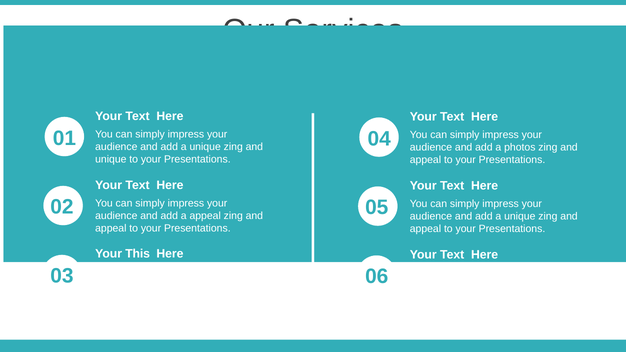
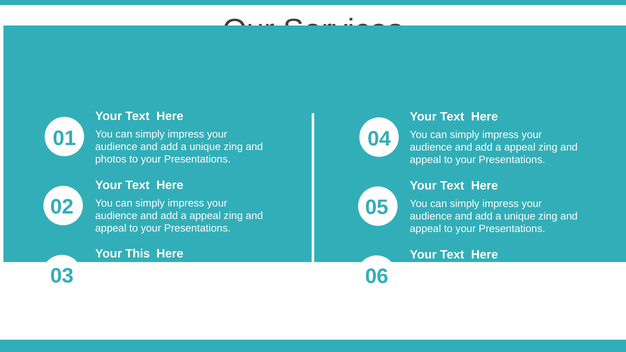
photos: photos -> appeal (520, 147)
unique: unique -> photos (111, 159)
